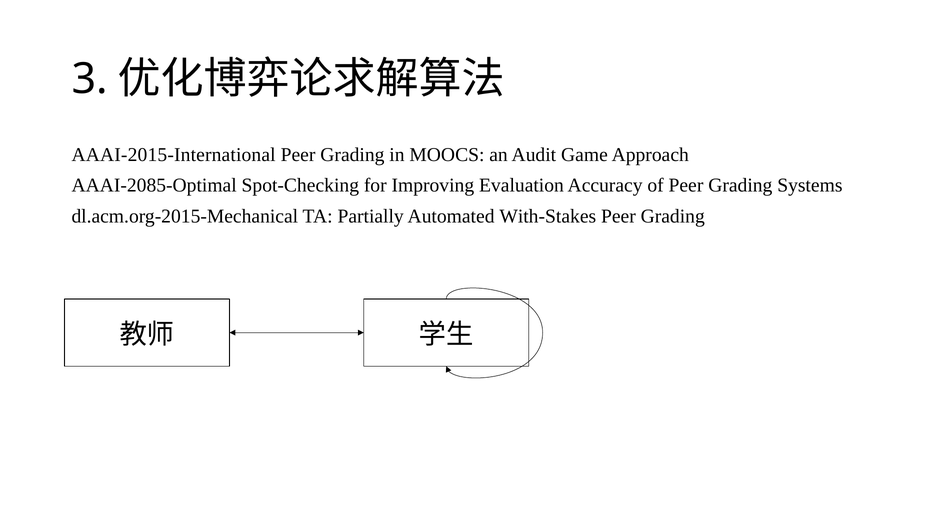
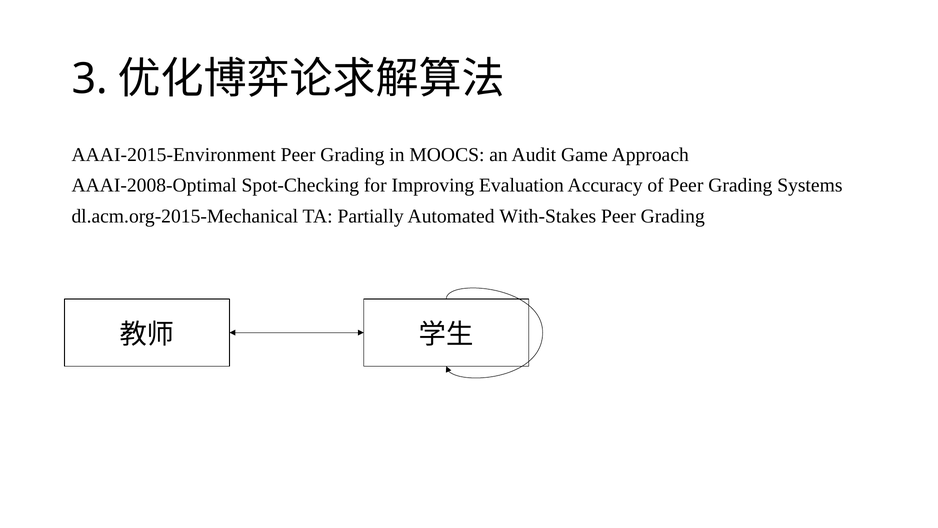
AAAI-2015-International: AAAI-2015-International -> AAAI-2015-Environment (174, 154)
AAAI-2085-Optimal: AAAI-2085-Optimal -> AAAI-2008-Optimal (154, 185)
